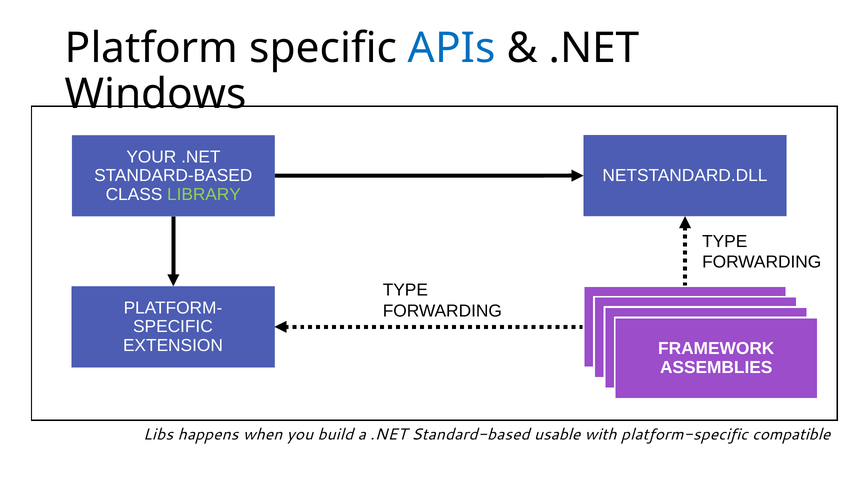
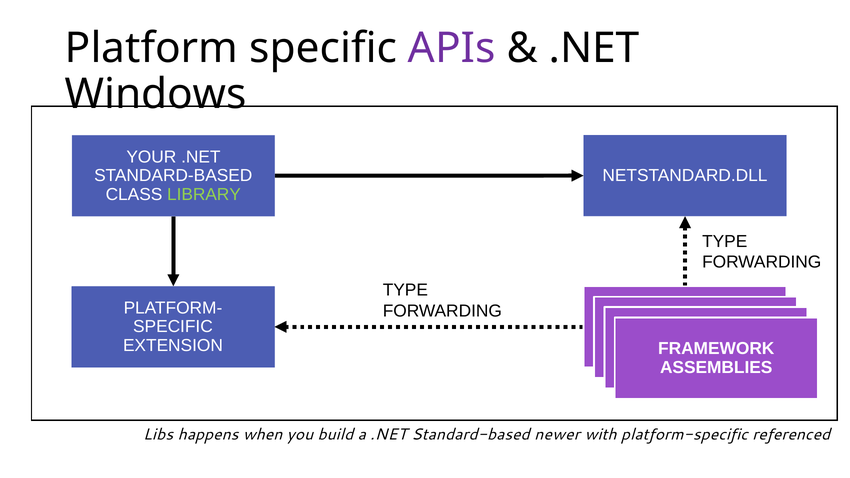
APIs colour: blue -> purple (452, 48)
usable: usable -> newer (557, 435)
compatible: compatible -> referenced (791, 435)
